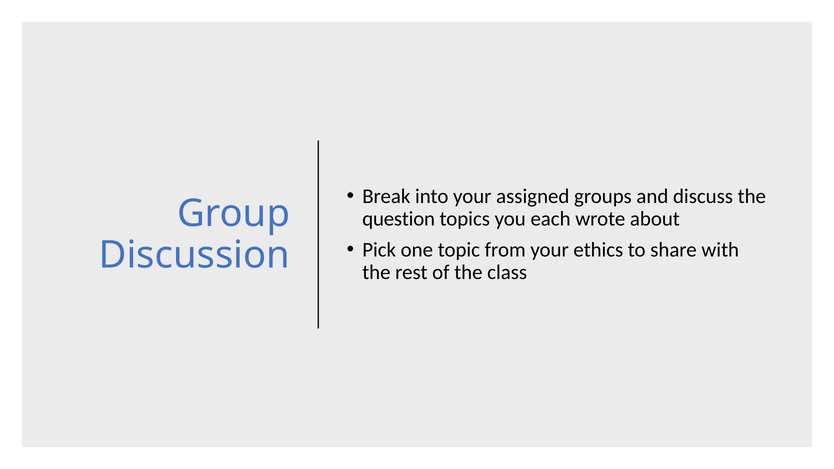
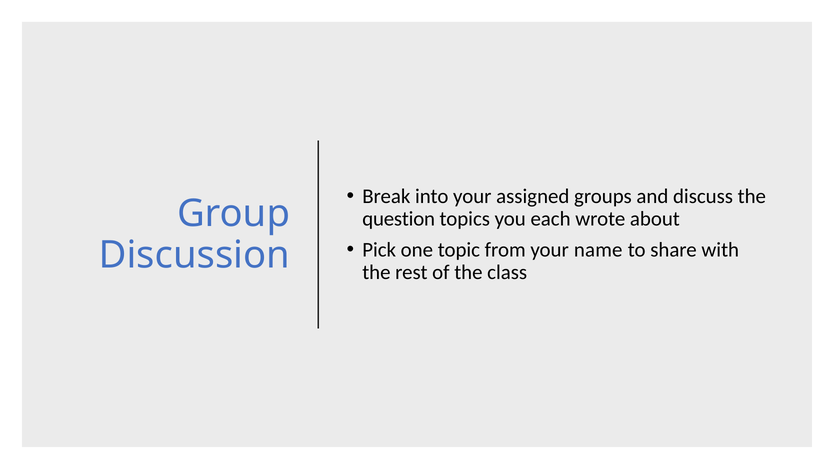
ethics: ethics -> name (598, 250)
